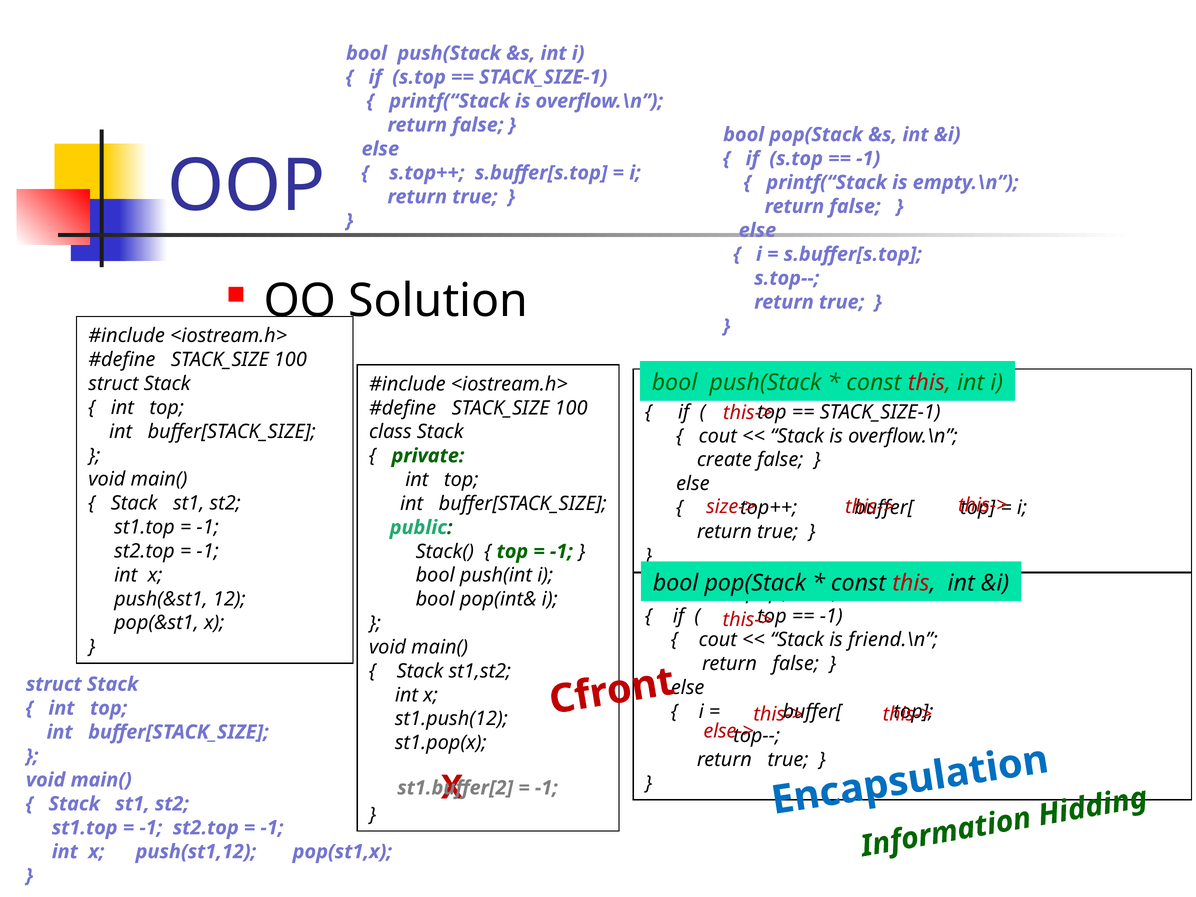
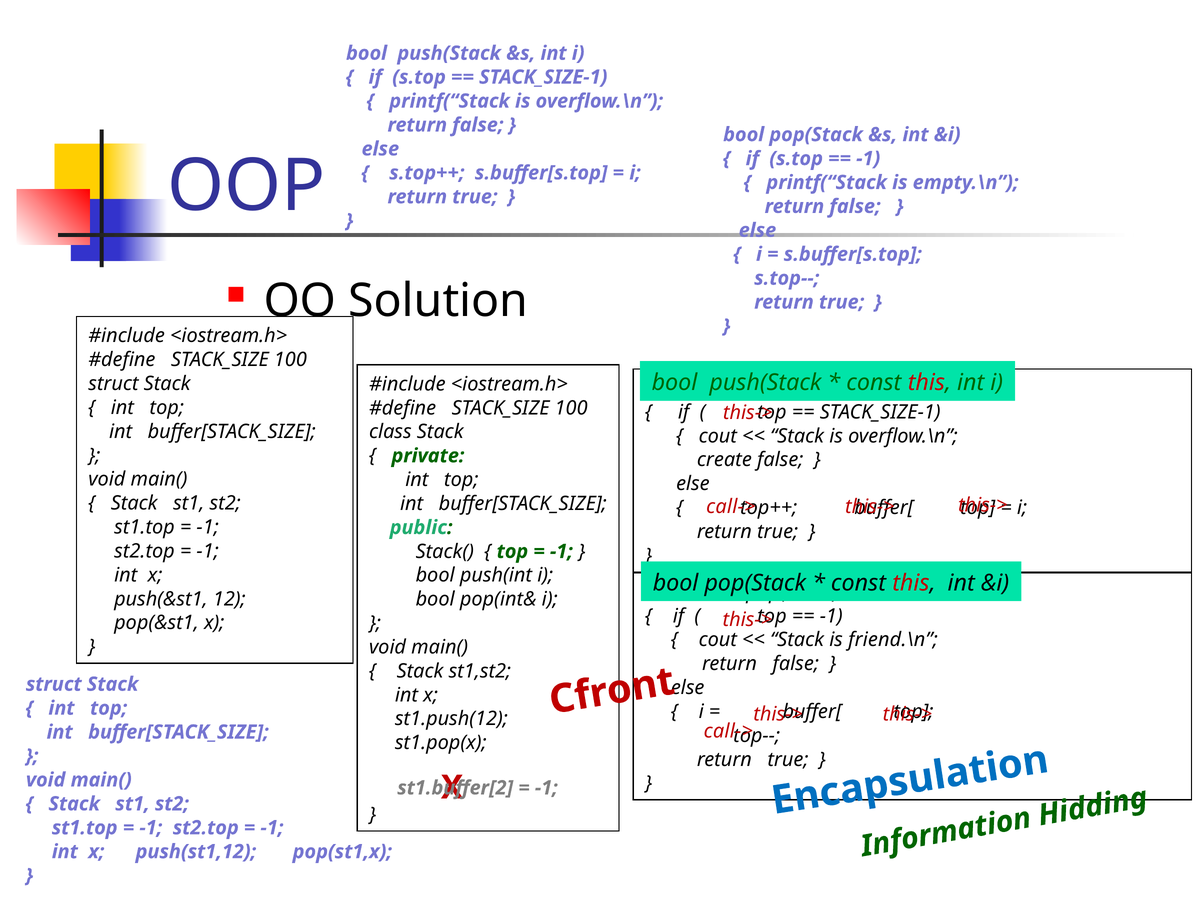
size->: size-> -> call-> (731, 507)
else->: else-> -> call-> (728, 731)
